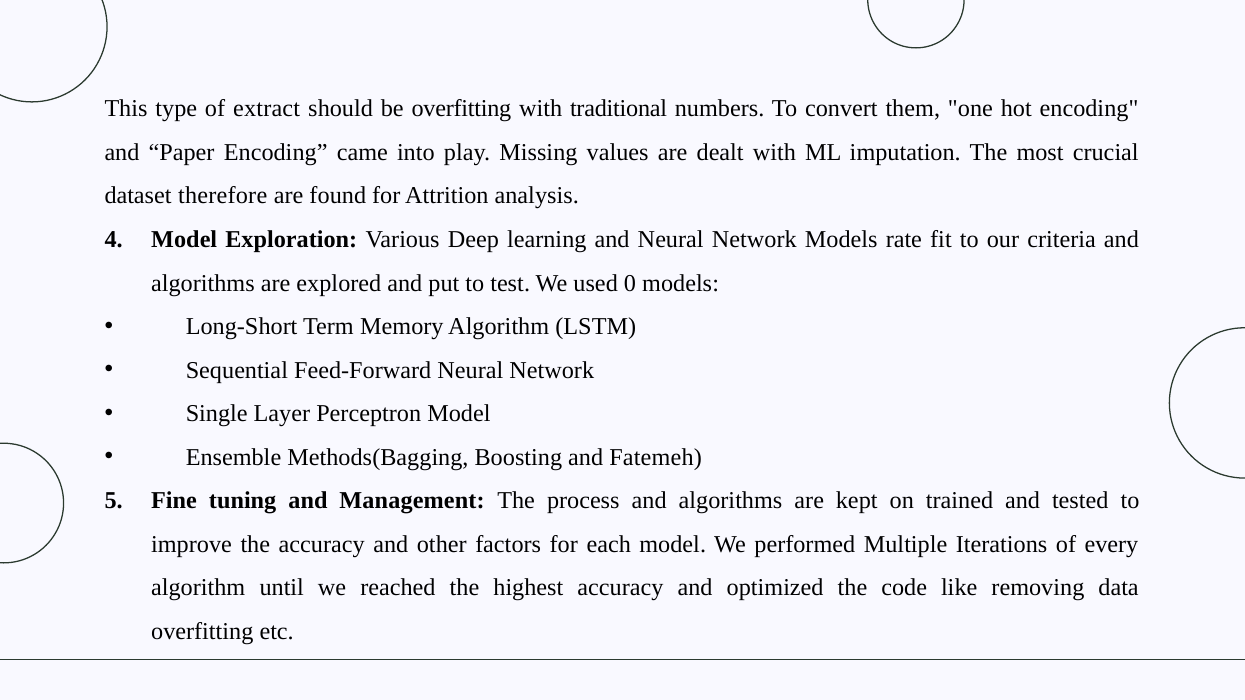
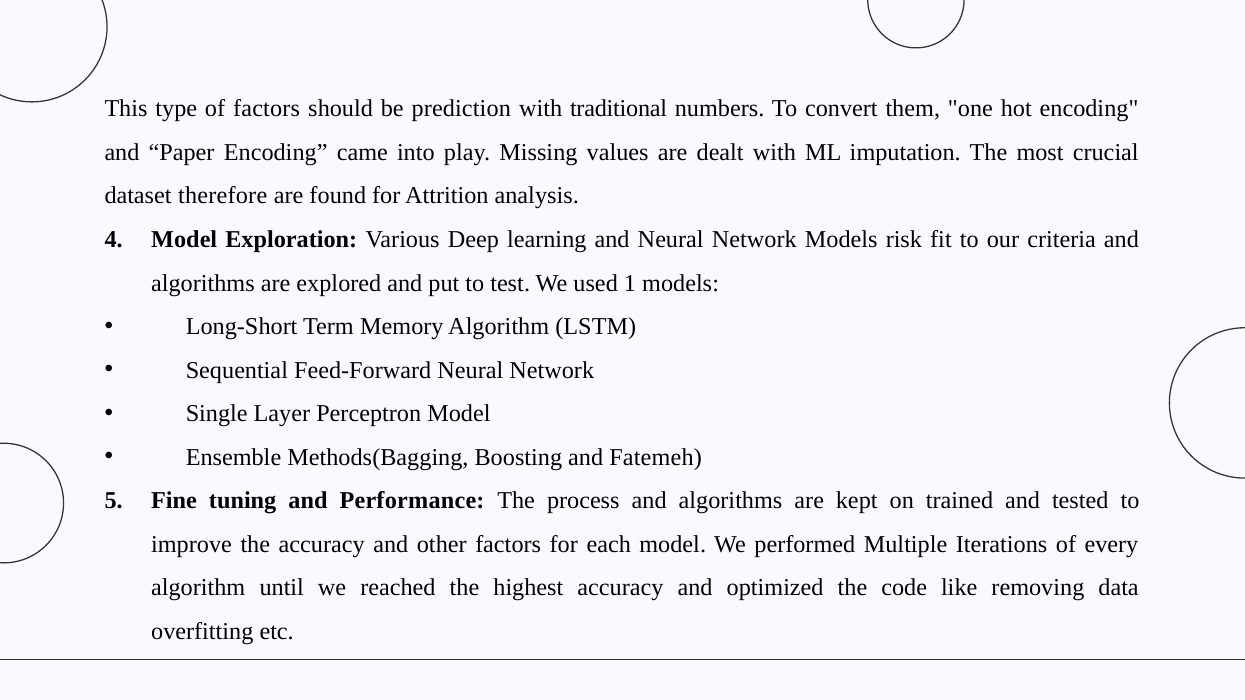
of extract: extract -> factors (267, 109)
be overfitting: overfitting -> prediction (461, 109)
rate: rate -> risk (904, 240)
0: 0 -> 1 (630, 283)
Management: Management -> Performance (412, 501)
